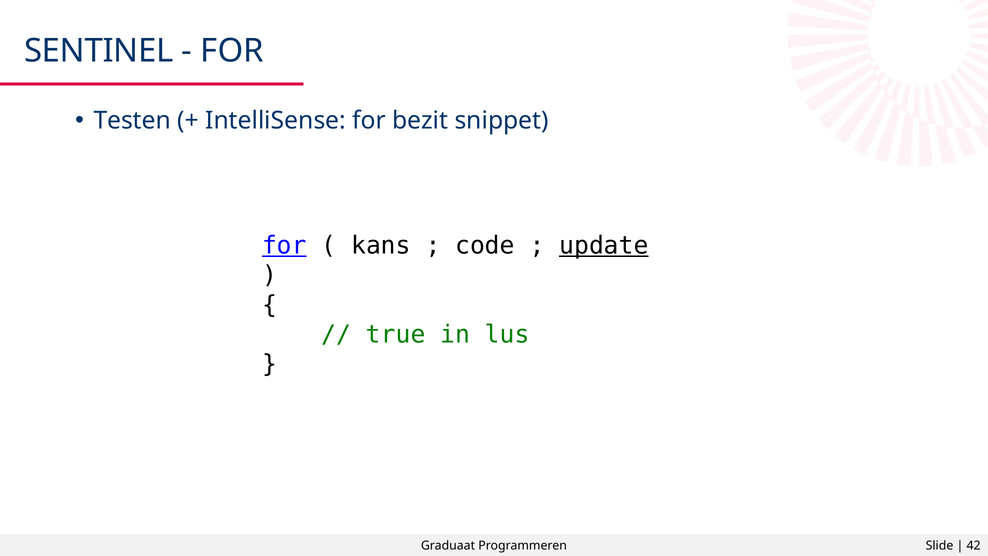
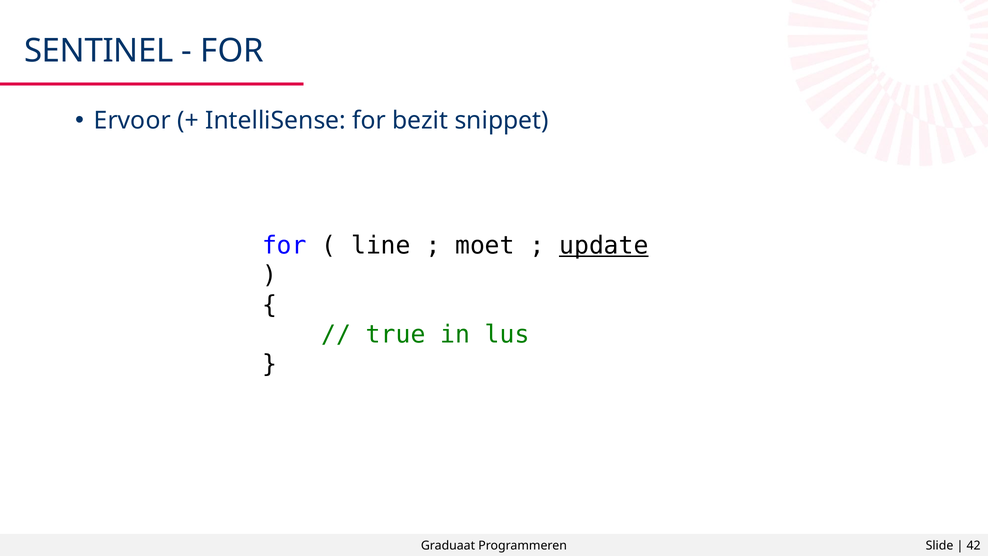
Testen: Testen -> Ervoor (132, 121)
for underline: present -> none (284, 246)
kans: kans -> line (381, 246)
code: code -> moet (485, 246)
